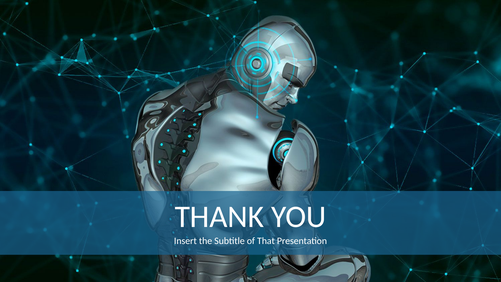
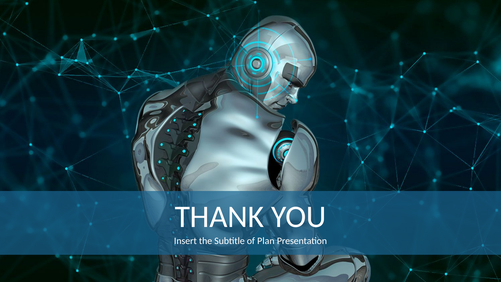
That: That -> Plan (266, 241)
